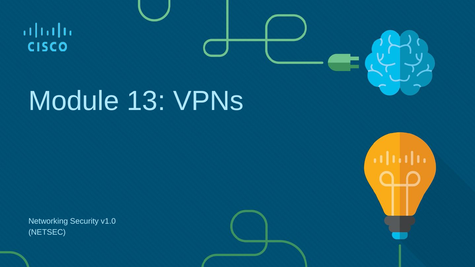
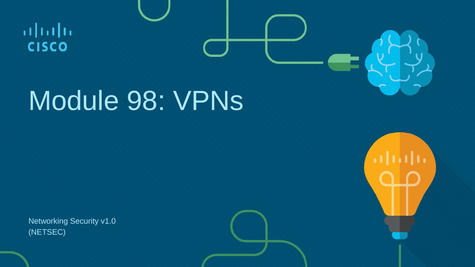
13: 13 -> 98 (146, 101)
